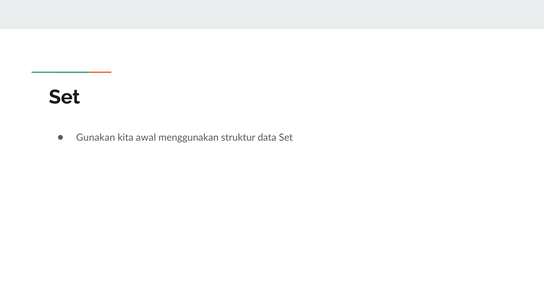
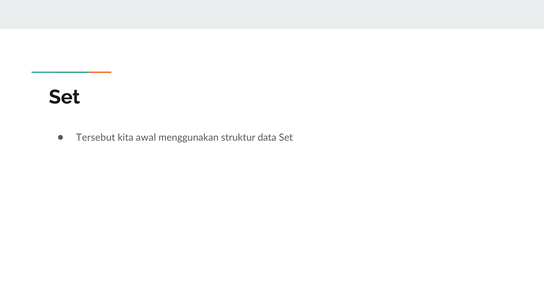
Gunakan: Gunakan -> Tersebut (96, 137)
